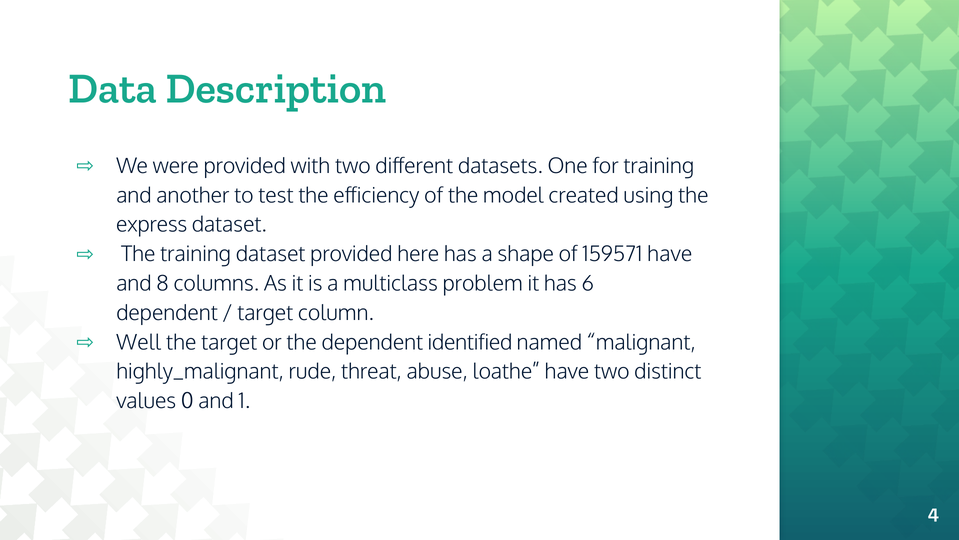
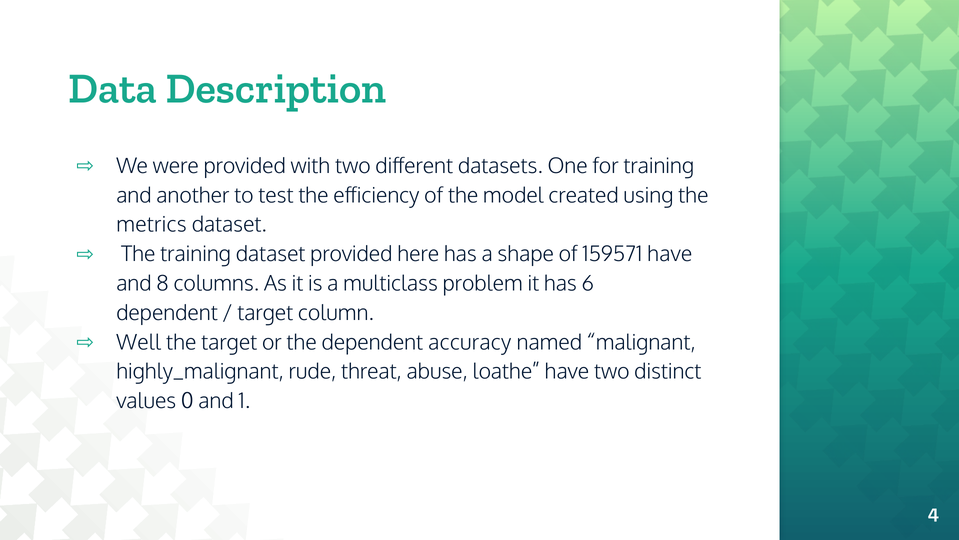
express: express -> metrics (151, 225)
identified: identified -> accuracy (470, 342)
